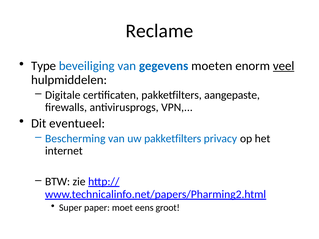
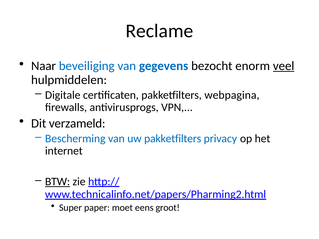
Type: Type -> Naar (44, 66)
moeten: moeten -> bezocht (212, 66)
aangepaste: aangepaste -> webpagina (232, 95)
eventueel: eventueel -> verzameld (77, 123)
BTW underline: none -> present (58, 182)
